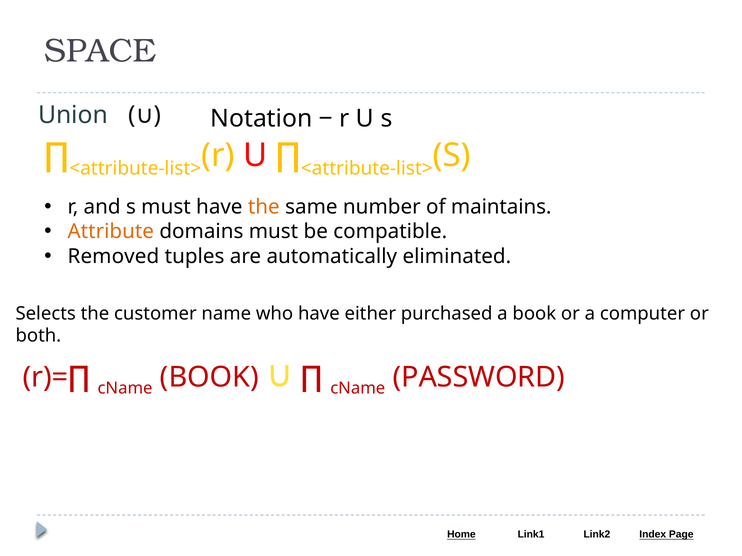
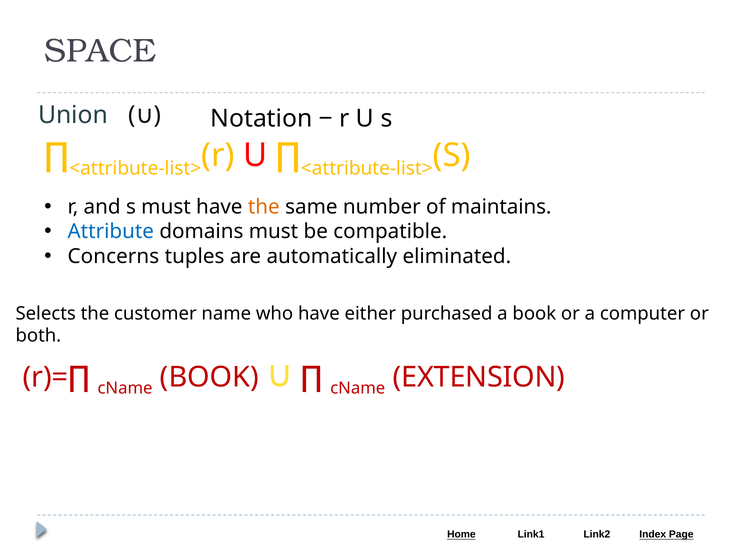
Attribute colour: orange -> blue (111, 232)
Removed: Removed -> Concerns (113, 257)
PASSWORD: PASSWORD -> EXTENSION (479, 377)
